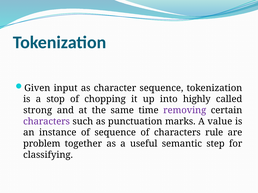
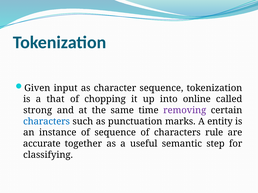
stop: stop -> that (56, 99)
highly: highly -> online (197, 99)
characters colour: purple -> blue (47, 122)
value: value -> entity (220, 122)
problem: problem -> accurate (42, 144)
